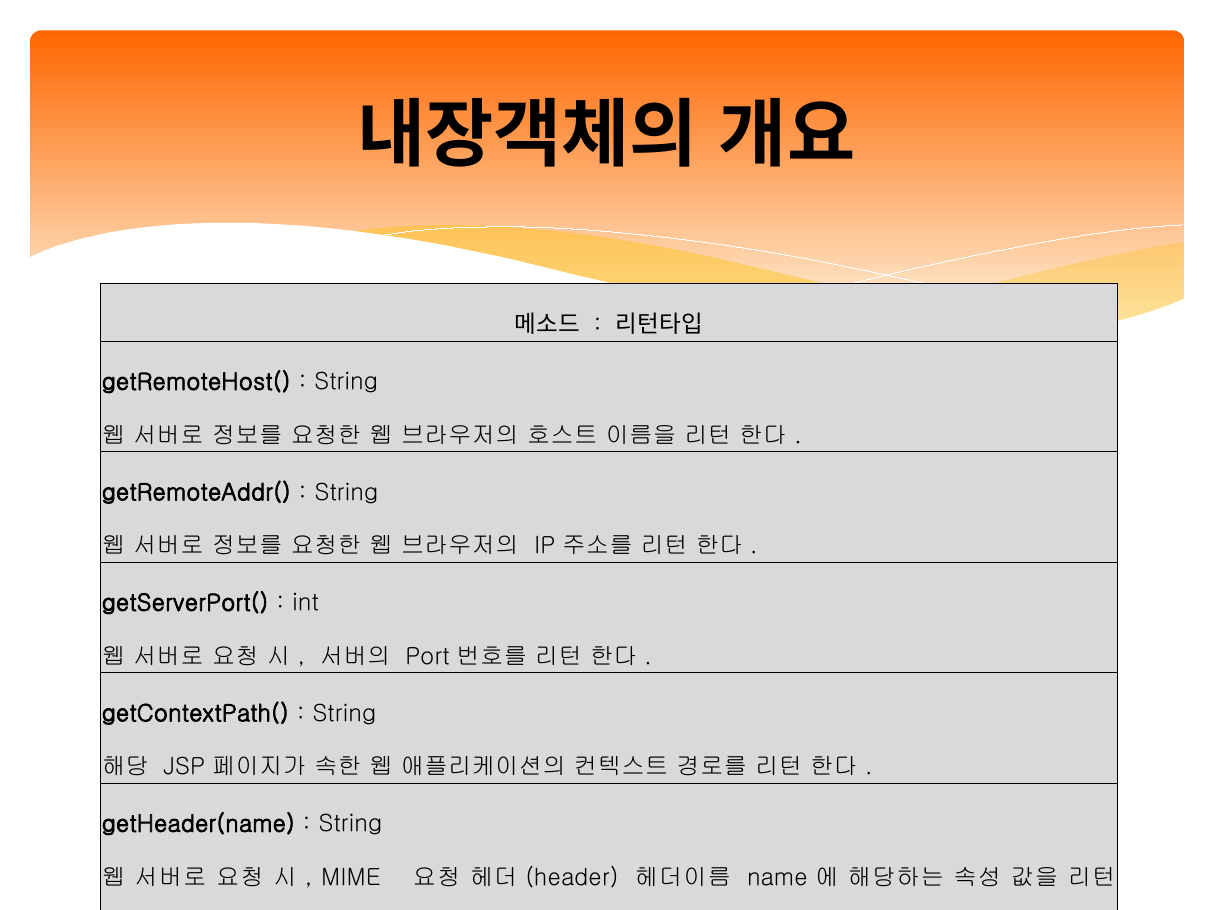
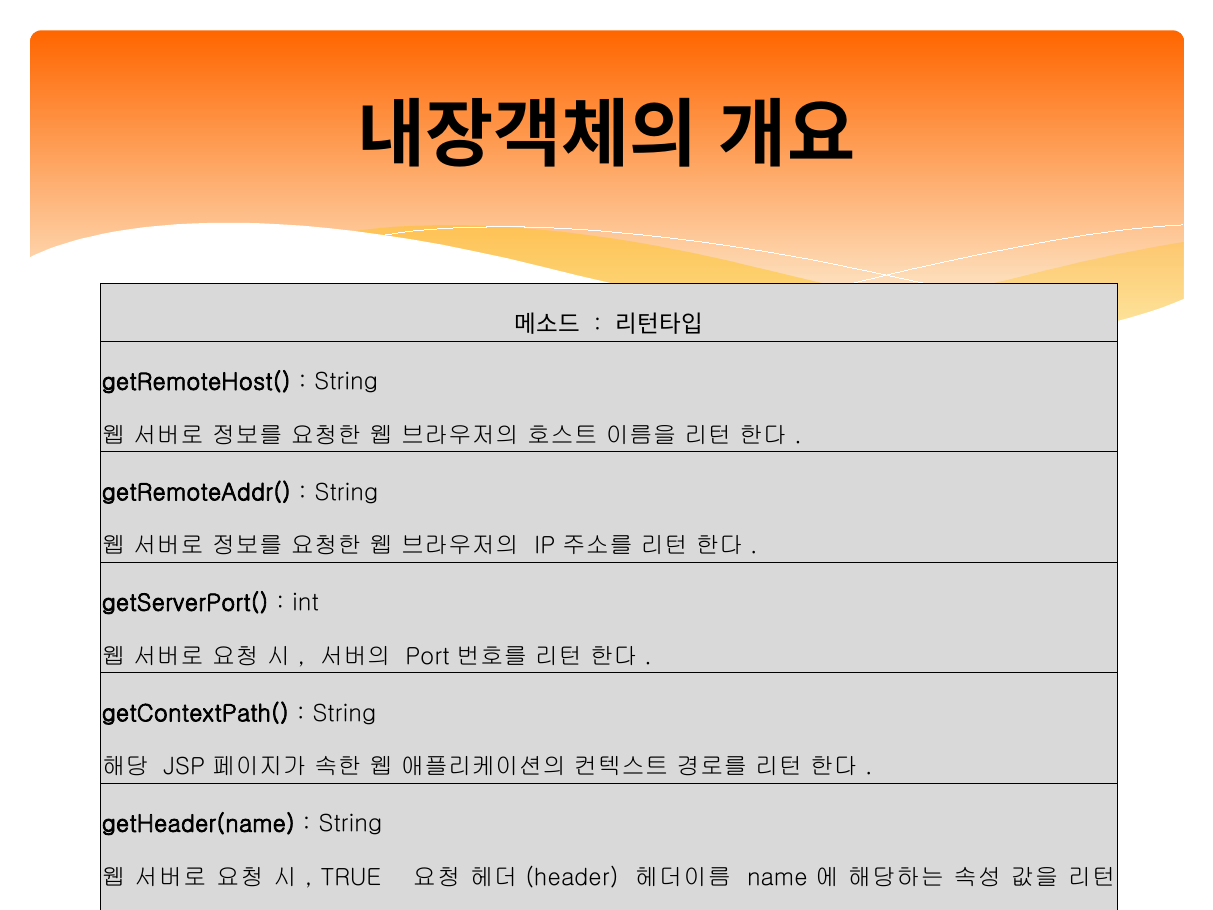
MIME: MIME -> TRUE (351, 877)
